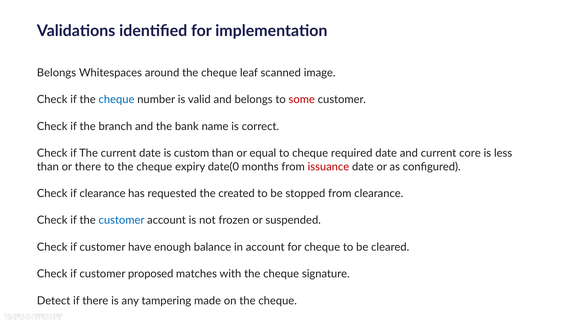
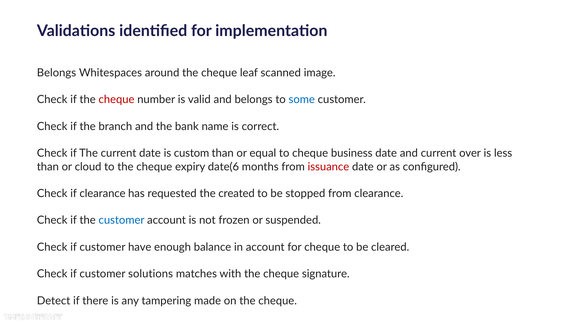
cheque colour: blue -> red (116, 100)
some colour: red -> blue (302, 100)
required: required -> business (352, 153)
core: core -> over (470, 153)
or there: there -> cloud (88, 167)
date(0: date(0 -> date(6 (223, 167)
proposed: proposed -> solutions (151, 274)
